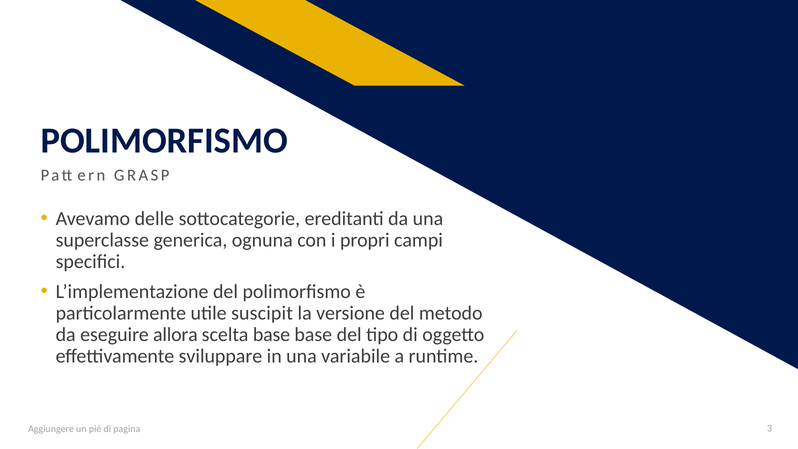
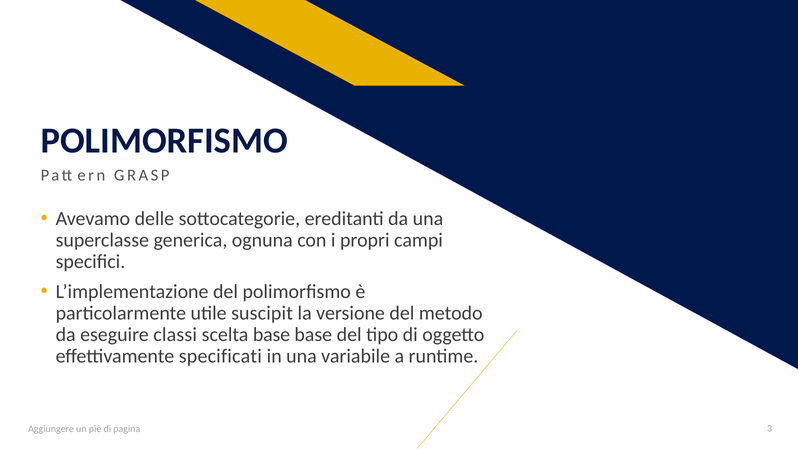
allora: allora -> classi (175, 334)
sviluppare: sviluppare -> specificati (220, 356)
